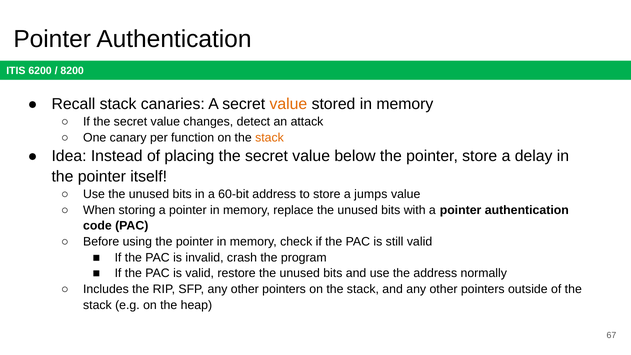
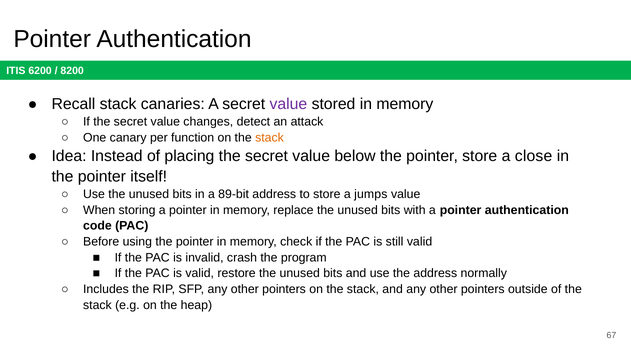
value colour: orange -> purple (288, 104)
delay: delay -> close (534, 156)
60-bit: 60-bit -> 89-bit (234, 194)
